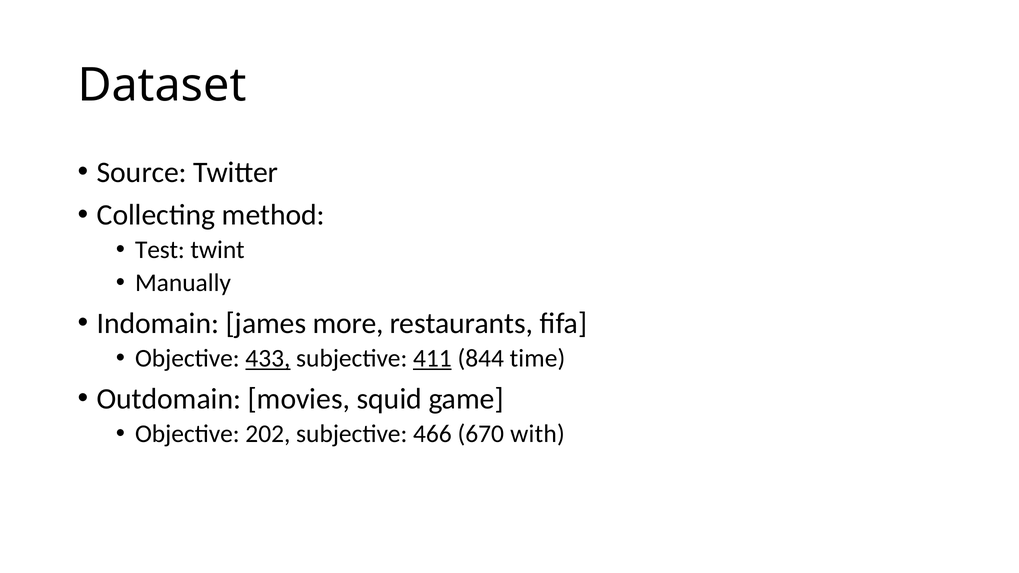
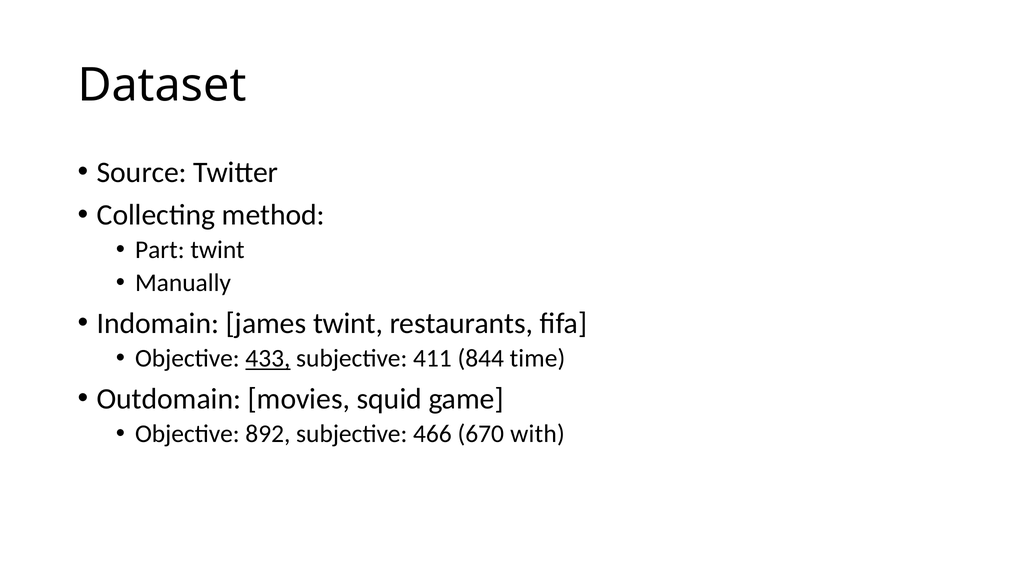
Test: Test -> Part (160, 250)
james more: more -> twint (348, 323)
411 underline: present -> none (432, 358)
202: 202 -> 892 (268, 434)
